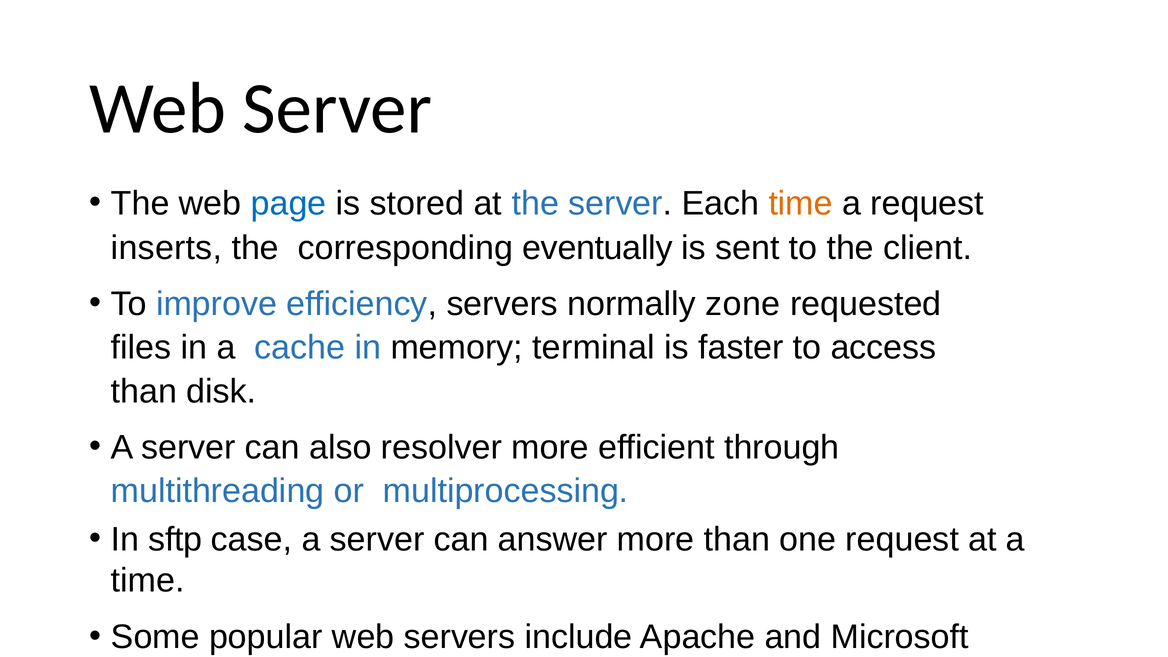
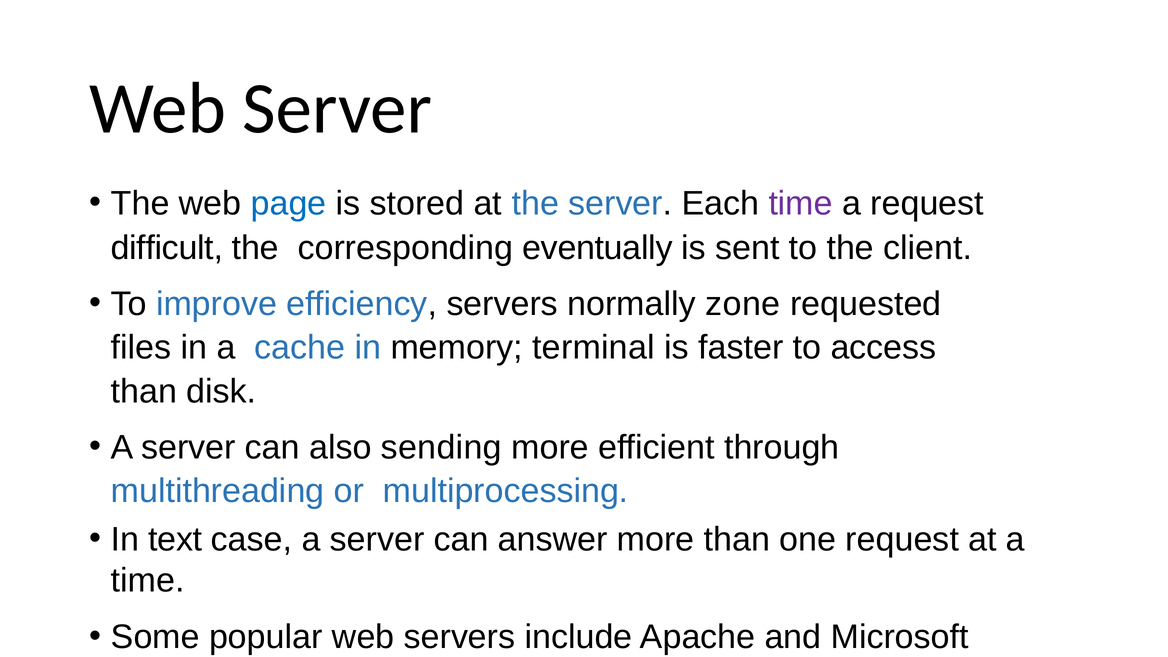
time colour: orange -> purple (801, 204)
inserts: inserts -> difficult (167, 248)
resolver: resolver -> sending (441, 447)
sftp: sftp -> text (175, 540)
